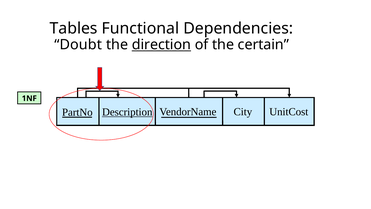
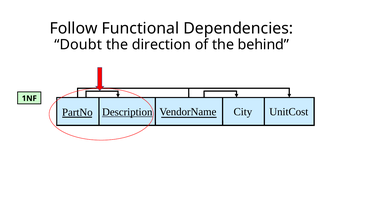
Tables: Tables -> Follow (74, 28)
direction underline: present -> none (161, 45)
certain: certain -> behind (263, 45)
